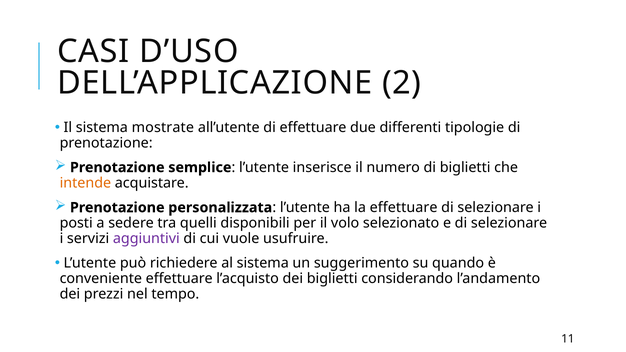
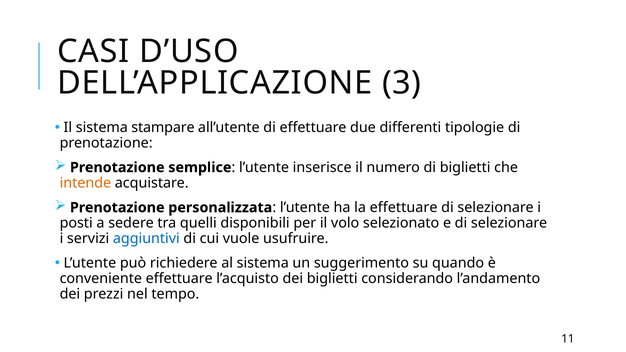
2: 2 -> 3 (401, 83)
mostrate: mostrate -> stampare (163, 127)
aggiuntivi colour: purple -> blue (146, 239)
